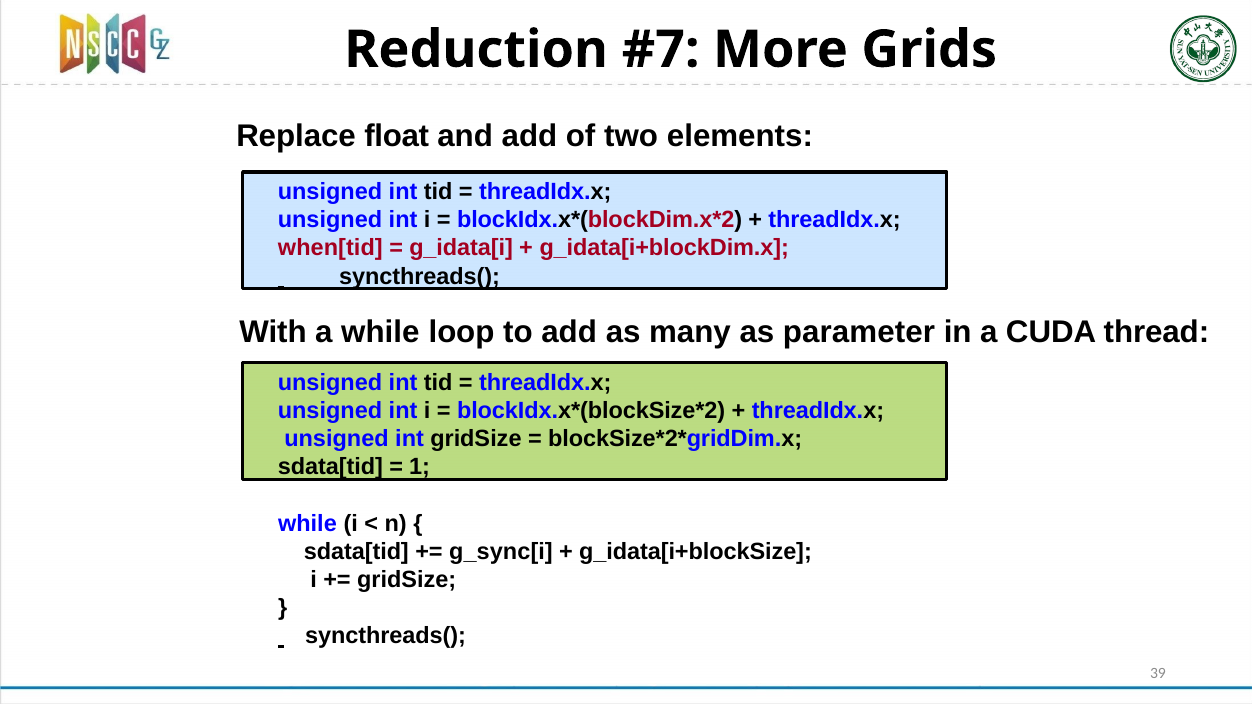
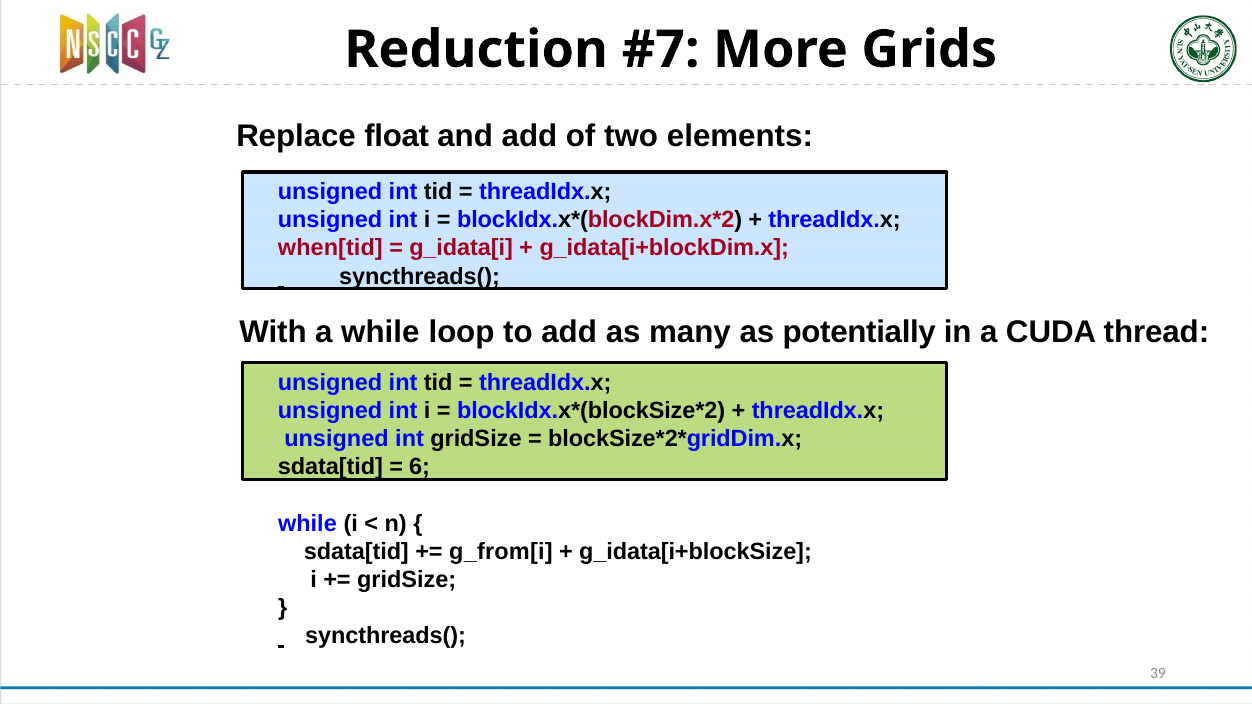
parameter: parameter -> potentially (859, 332)
1: 1 -> 6 (420, 467)
g_sync[i: g_sync[i -> g_from[i (501, 552)
